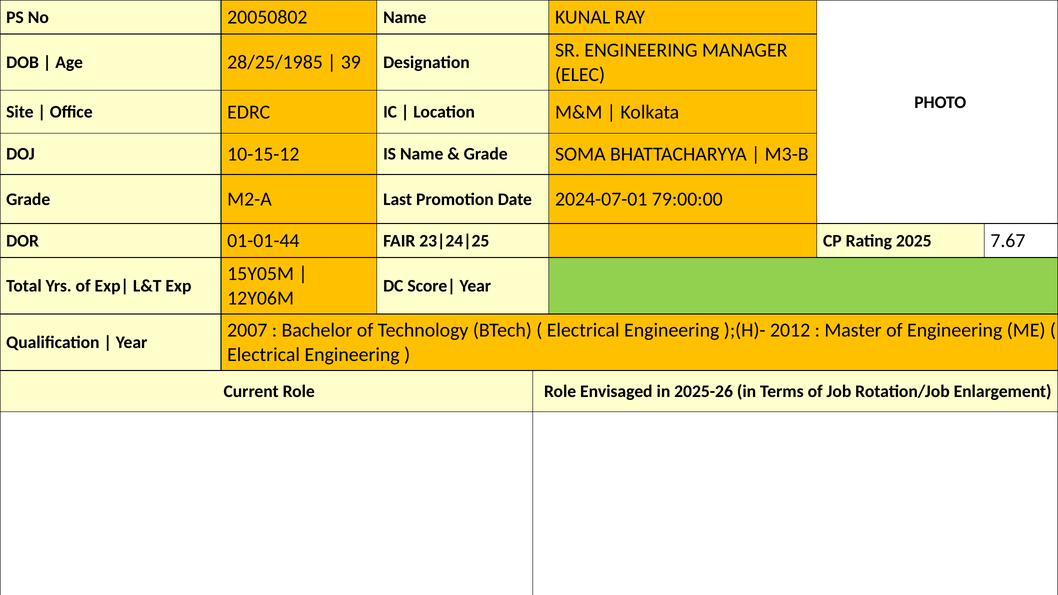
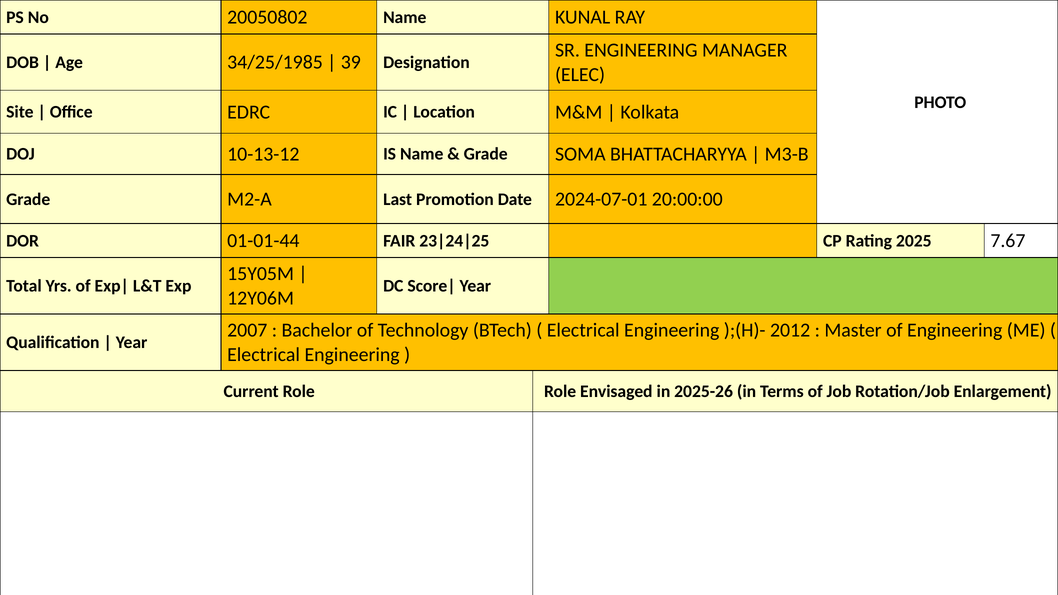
28/25/1985: 28/25/1985 -> 34/25/1985 (275, 62)
10-15-12: 10-15-12 -> 10-13-12 (263, 154)
79:00:00: 79:00:00 -> 20:00:00 (687, 199)
